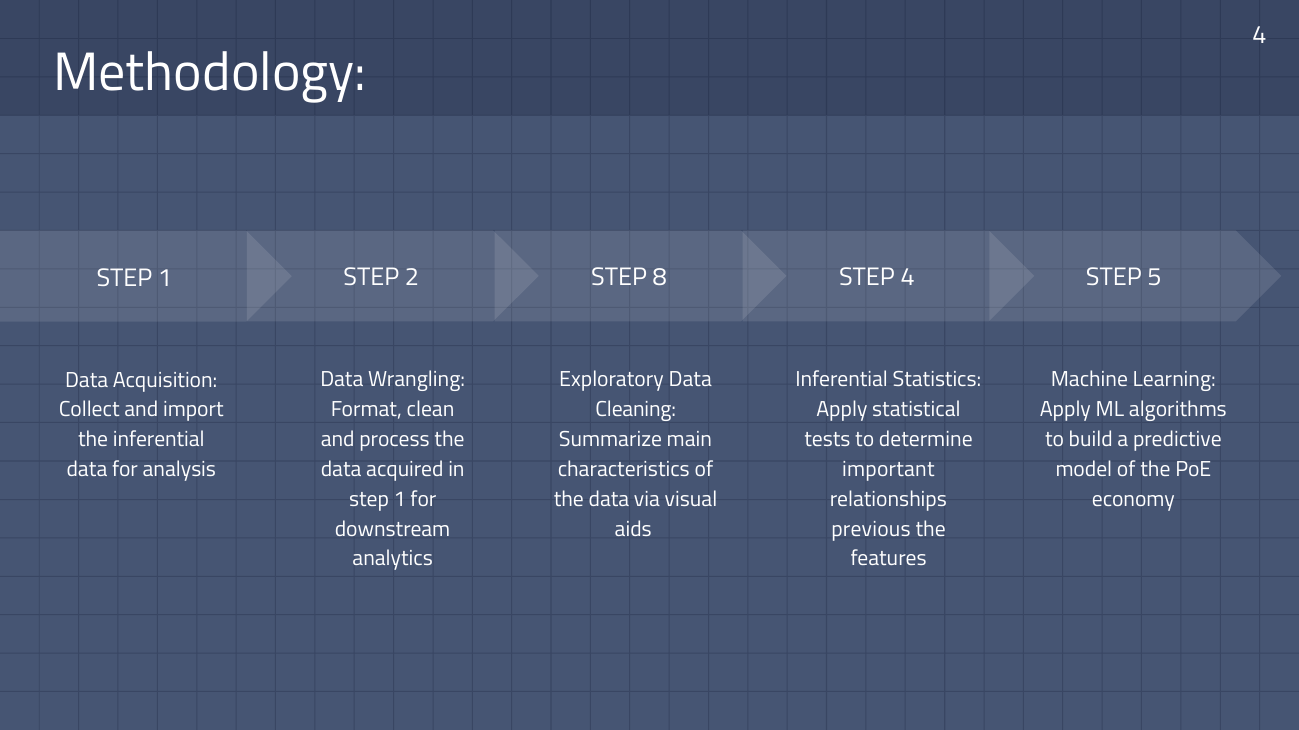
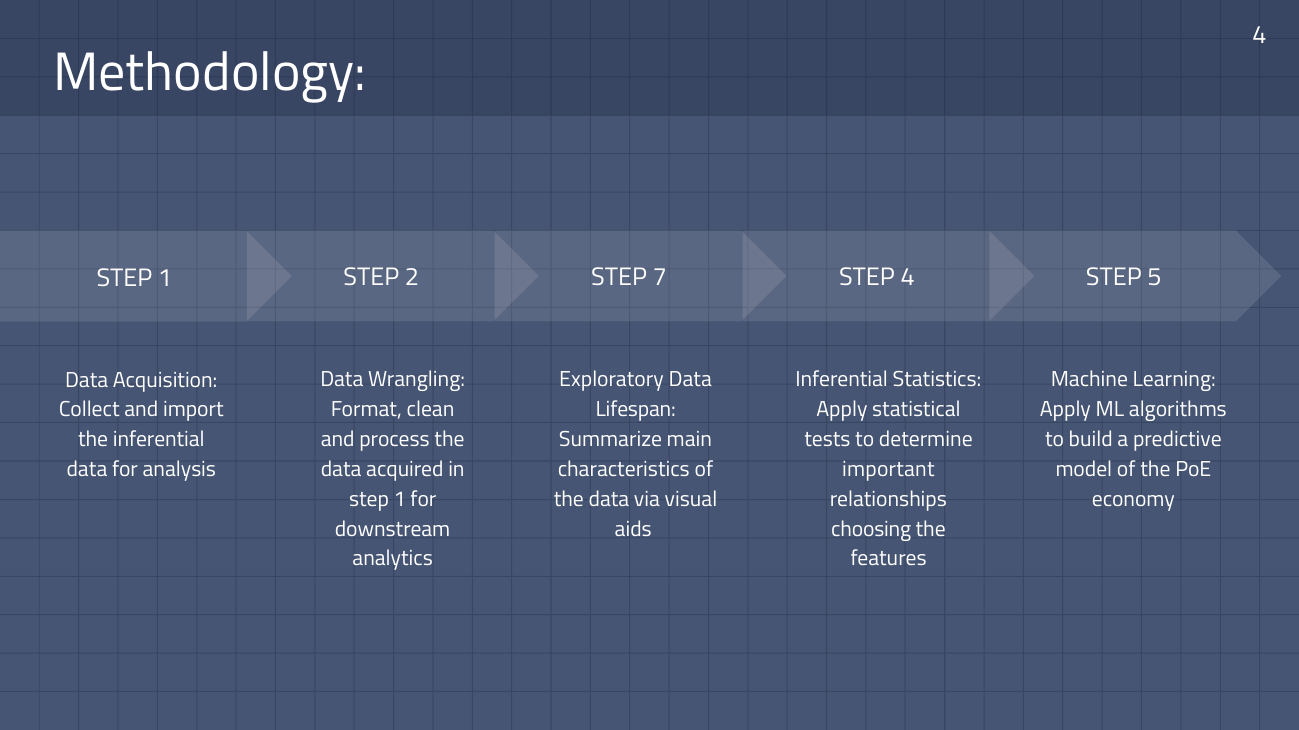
8: 8 -> 7 (660, 278)
Cleaning: Cleaning -> Lifespan (636, 410)
previous: previous -> choosing (871, 529)
